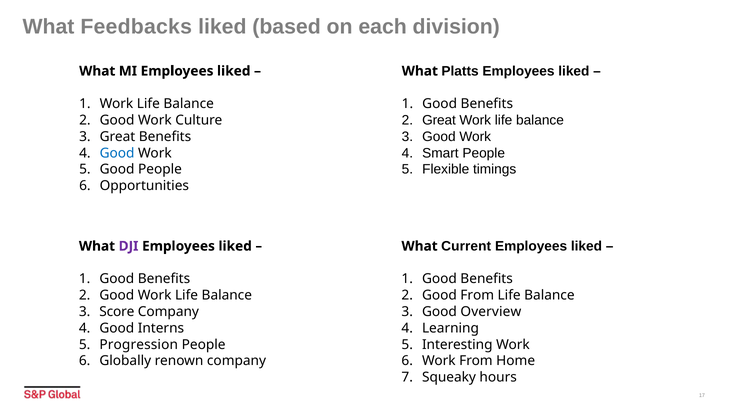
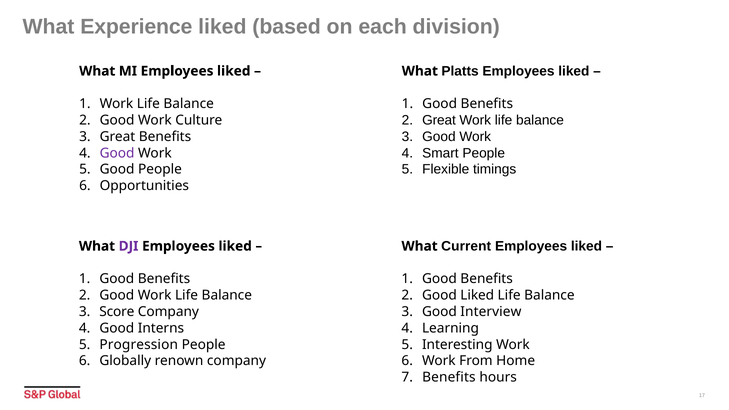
Feedbacks: Feedbacks -> Experience (136, 27)
Good colour: blue -> purple (117, 153)
Good From: From -> Liked (477, 295)
Overview: Overview -> Interview (491, 312)
Squeaky: Squeaky -> Benefits (449, 377)
